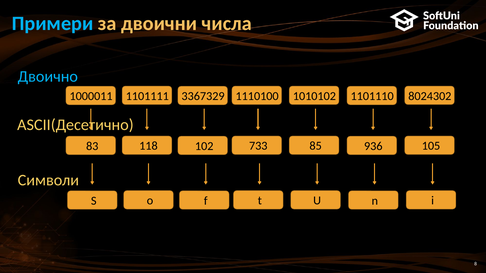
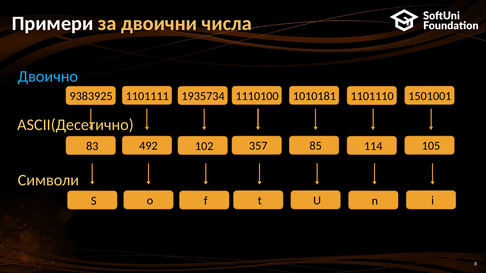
Примери colour: light blue -> white (53, 24)
1000011: 1000011 -> 9383925 (91, 96)
3367329: 3367329 -> 1935734 (203, 96)
1010102: 1010102 -> 1010181 (314, 96)
8024302: 8024302 -> 1501001 (430, 96)
118: 118 -> 492 (148, 146)
733: 733 -> 357 (258, 146)
936: 936 -> 114 (373, 146)
